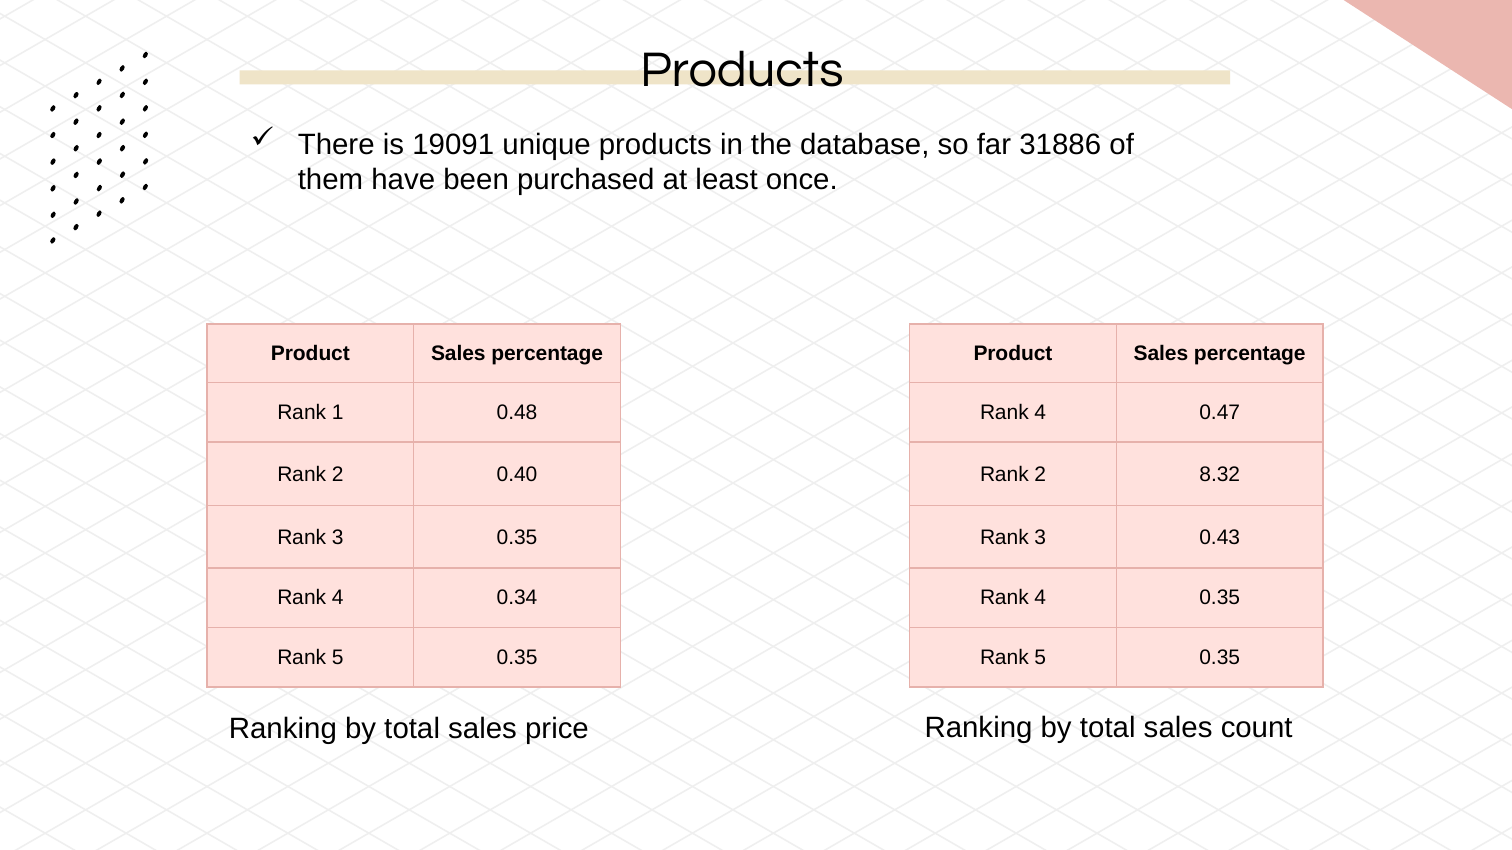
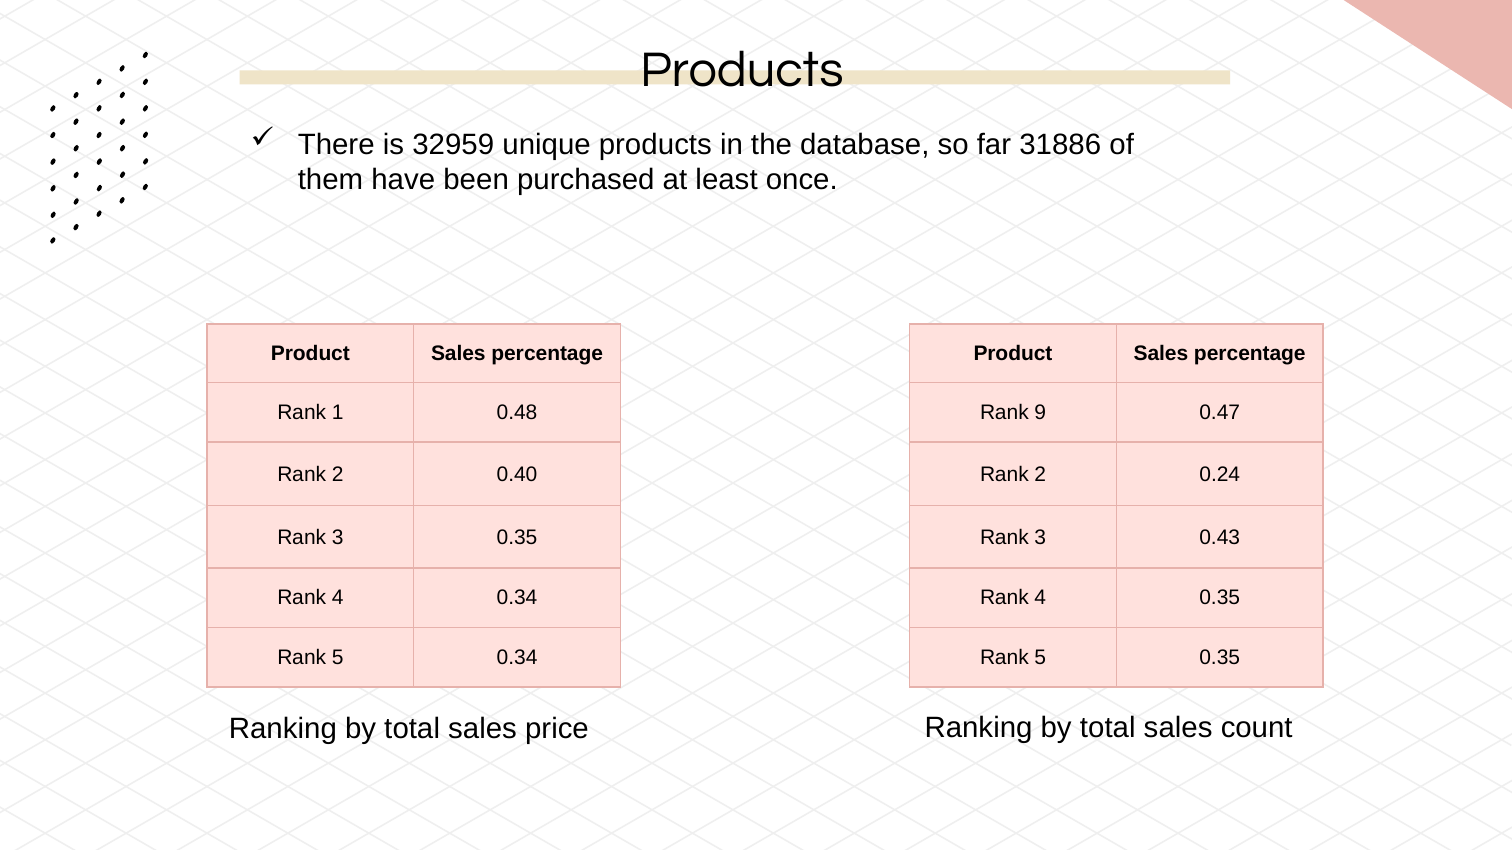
19091: 19091 -> 32959 (453, 145)
4: 4 -> 9 (1040, 413)
8.32: 8.32 -> 0.24 (1220, 474)
0.35: 0.35 -> 0.34 (517, 658)
